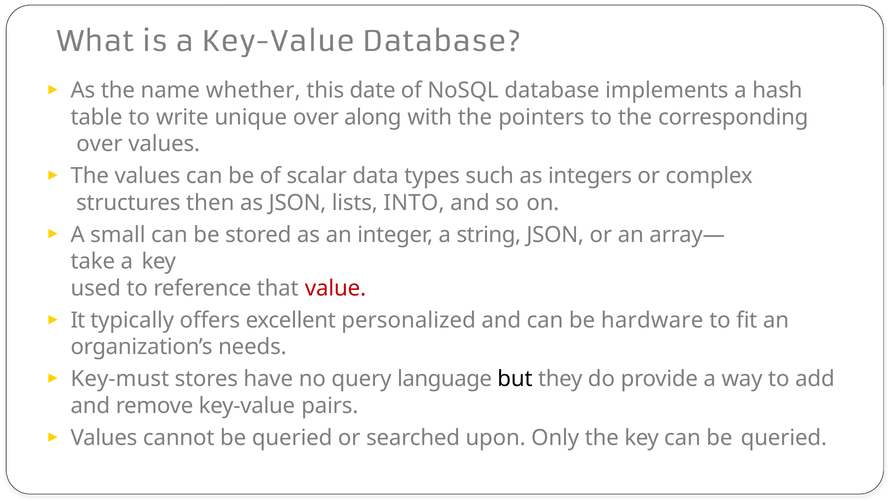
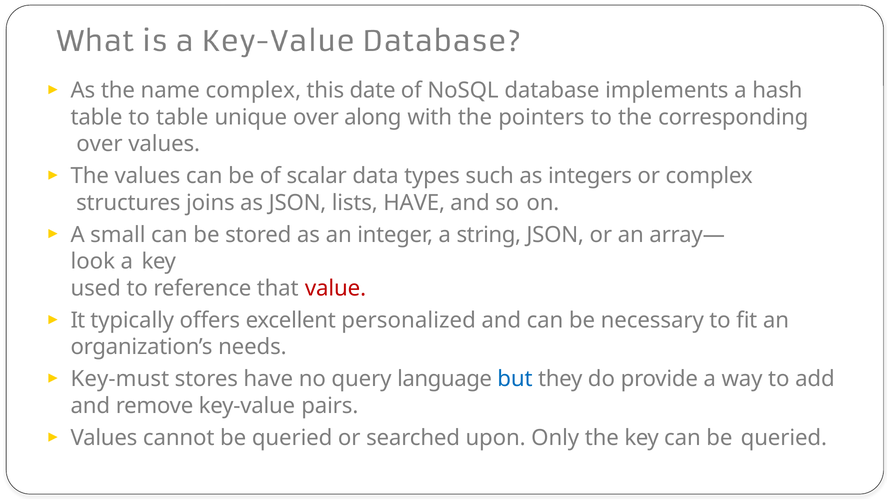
name whether: whether -> complex (253, 90)
to write: write -> table (182, 117)
then: then -> joins (210, 203)
lists INTO: INTO -> HAVE (414, 203)
take: take -> look (93, 261)
hardware: hardware -> necessary (652, 320)
but colour: black -> blue (515, 379)
